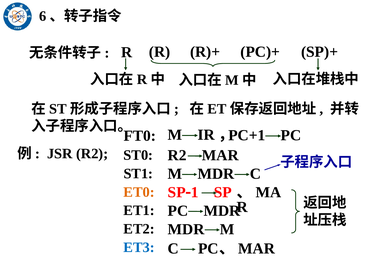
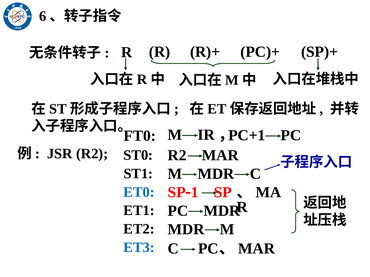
ET0 colour: orange -> blue (139, 192)
